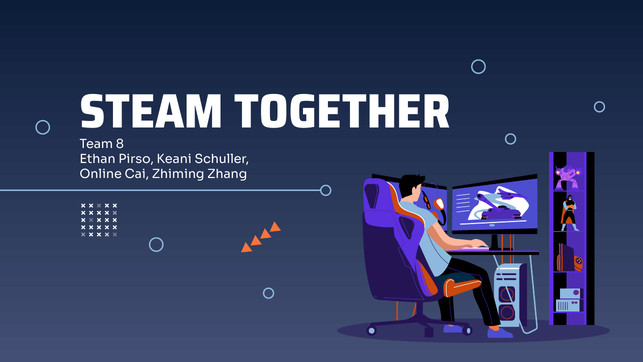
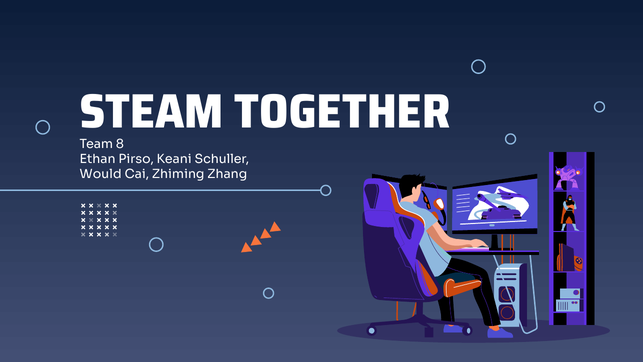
Online: Online -> Would (101, 174)
